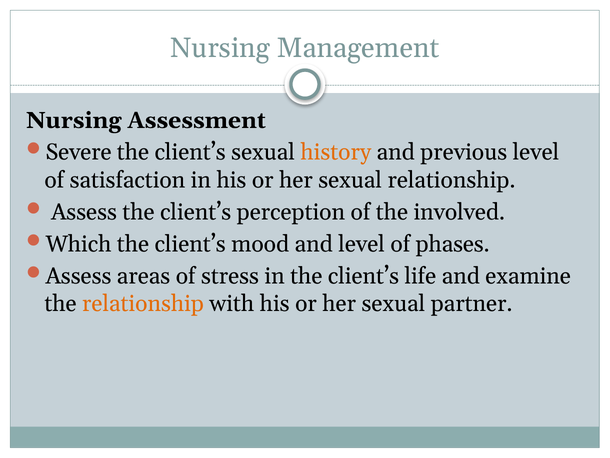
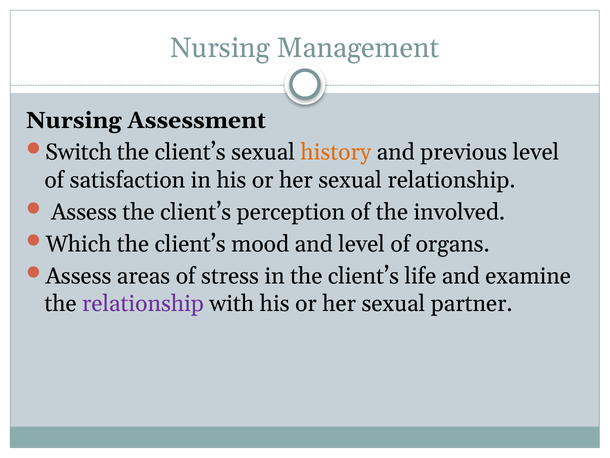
Severe: Severe -> Switch (79, 152)
phases: phases -> organs (453, 244)
relationship colour: orange -> purple (143, 303)
